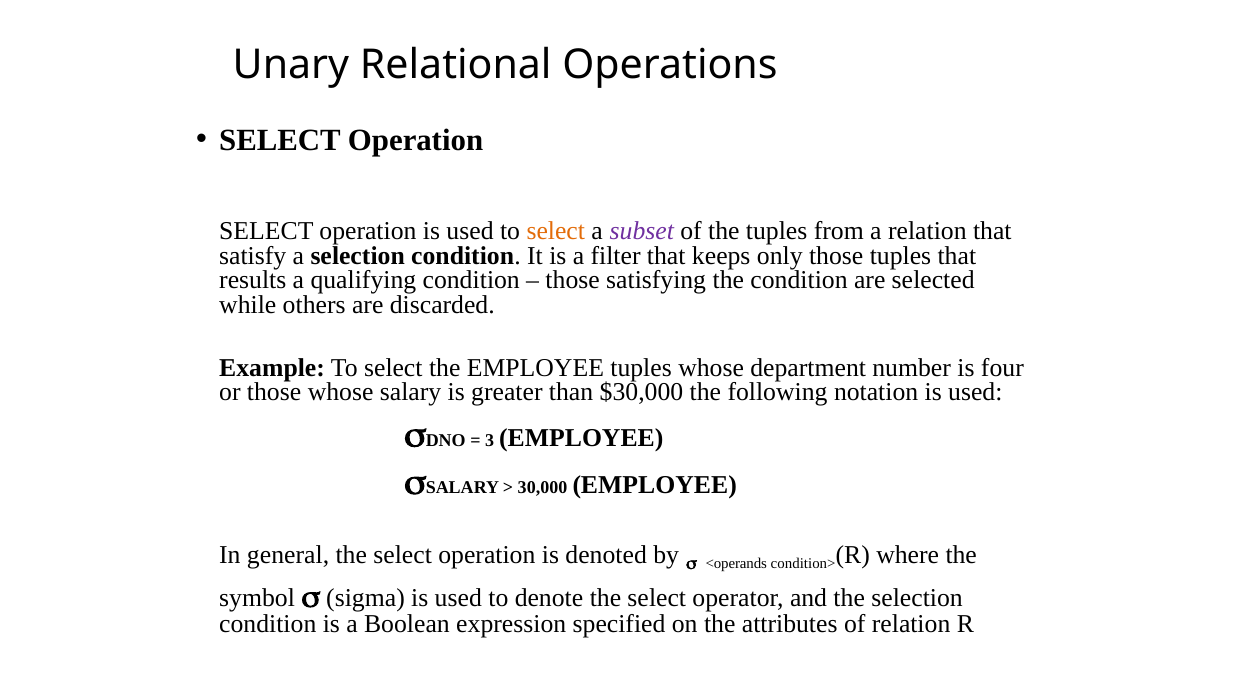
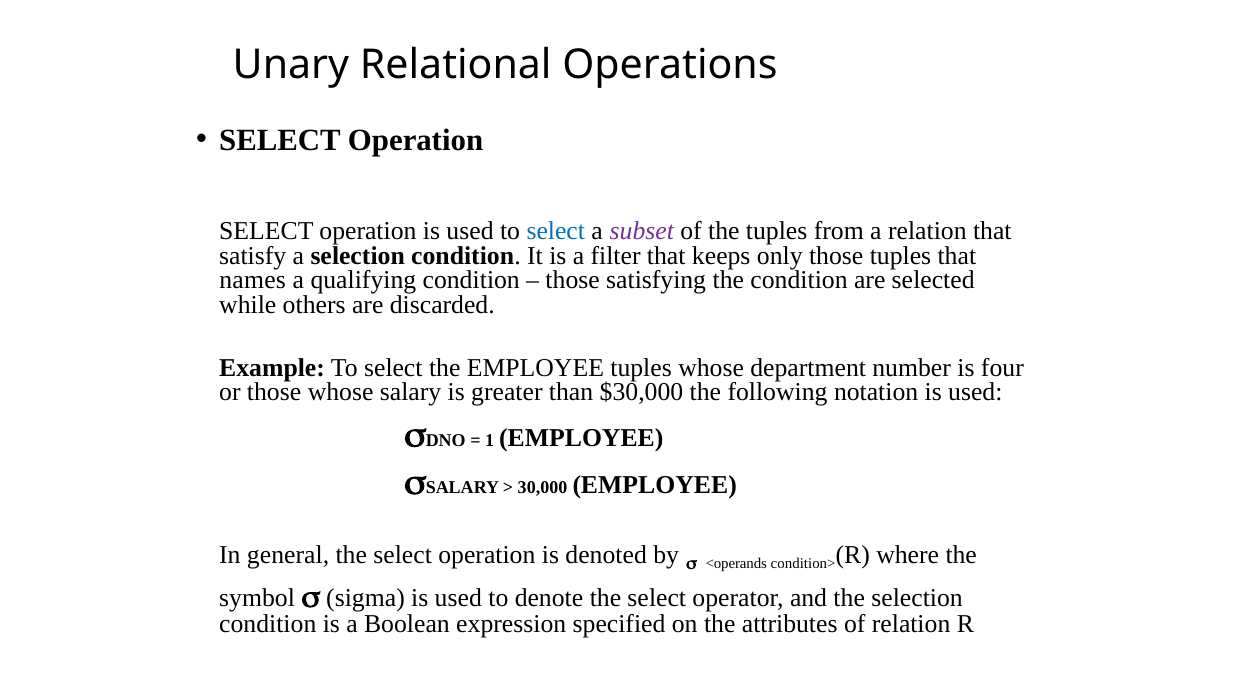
select colour: orange -> blue (556, 231)
results: results -> names (253, 280)
3: 3 -> 1 (490, 440)
